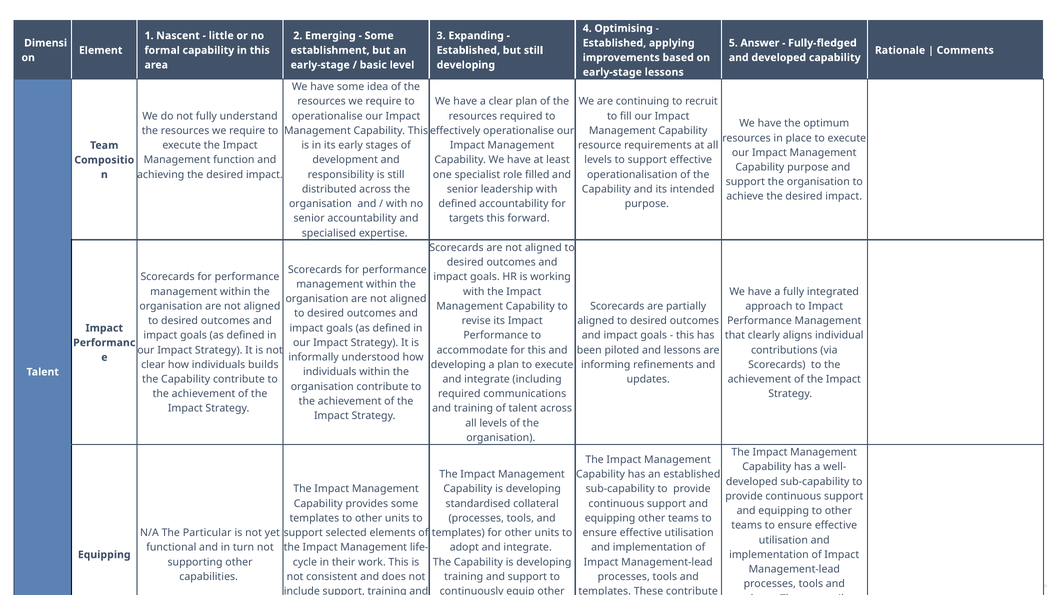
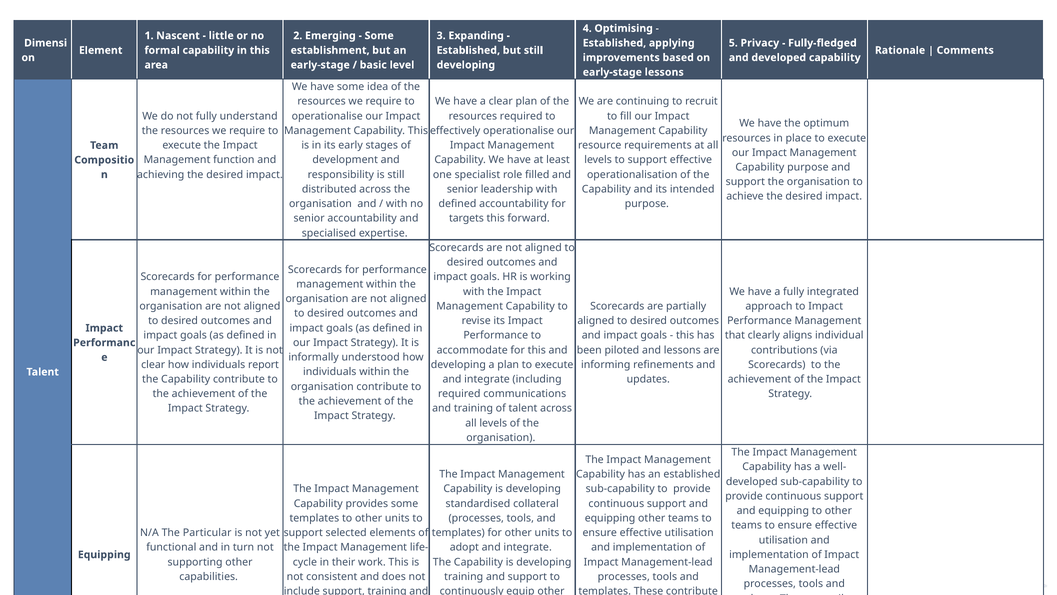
Answer: Answer -> Privacy (760, 43)
builds: builds -> report (263, 364)
